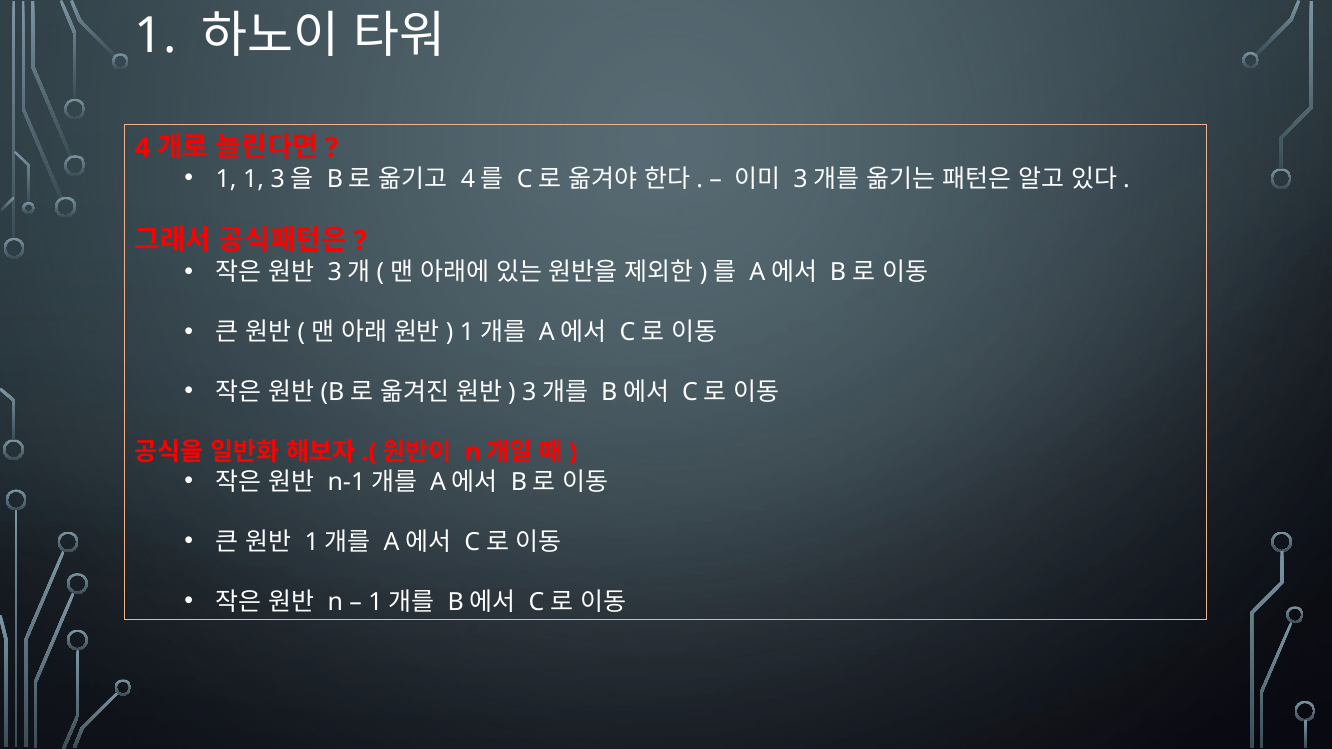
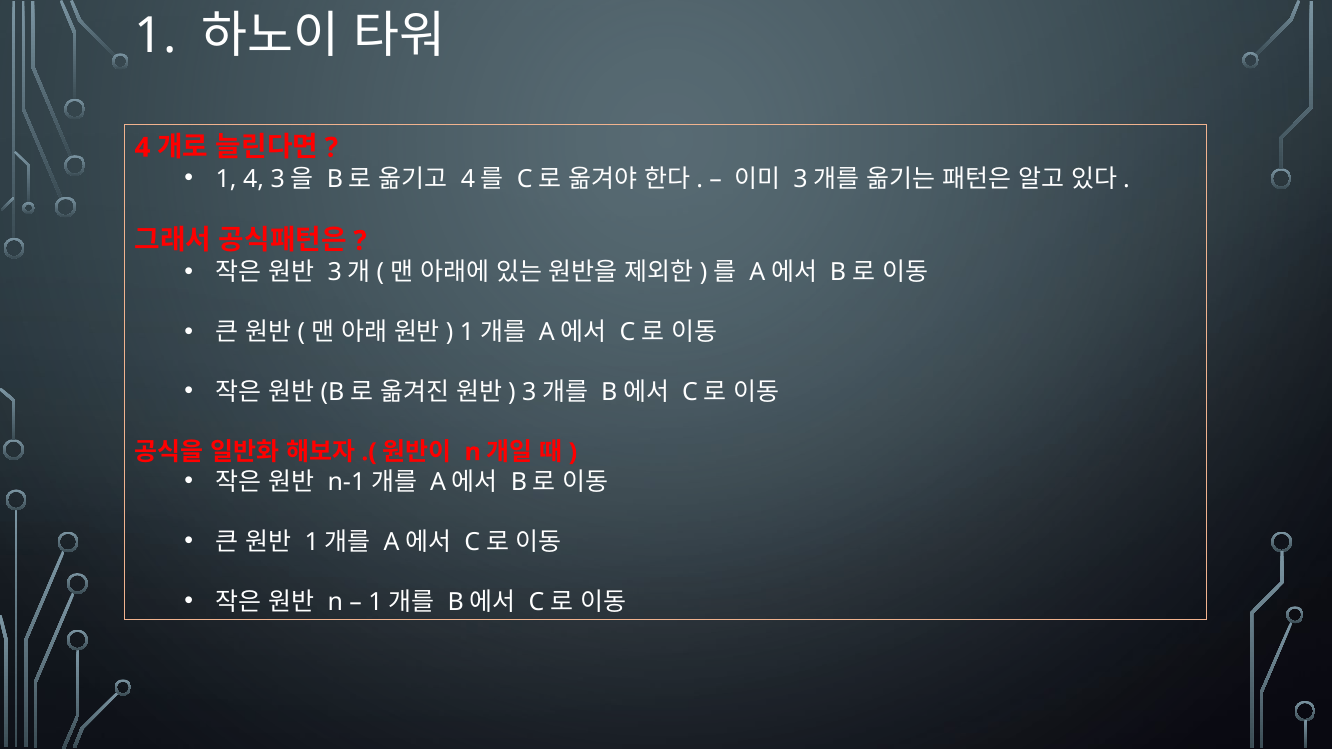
1 1: 1 -> 4 (254, 179)
